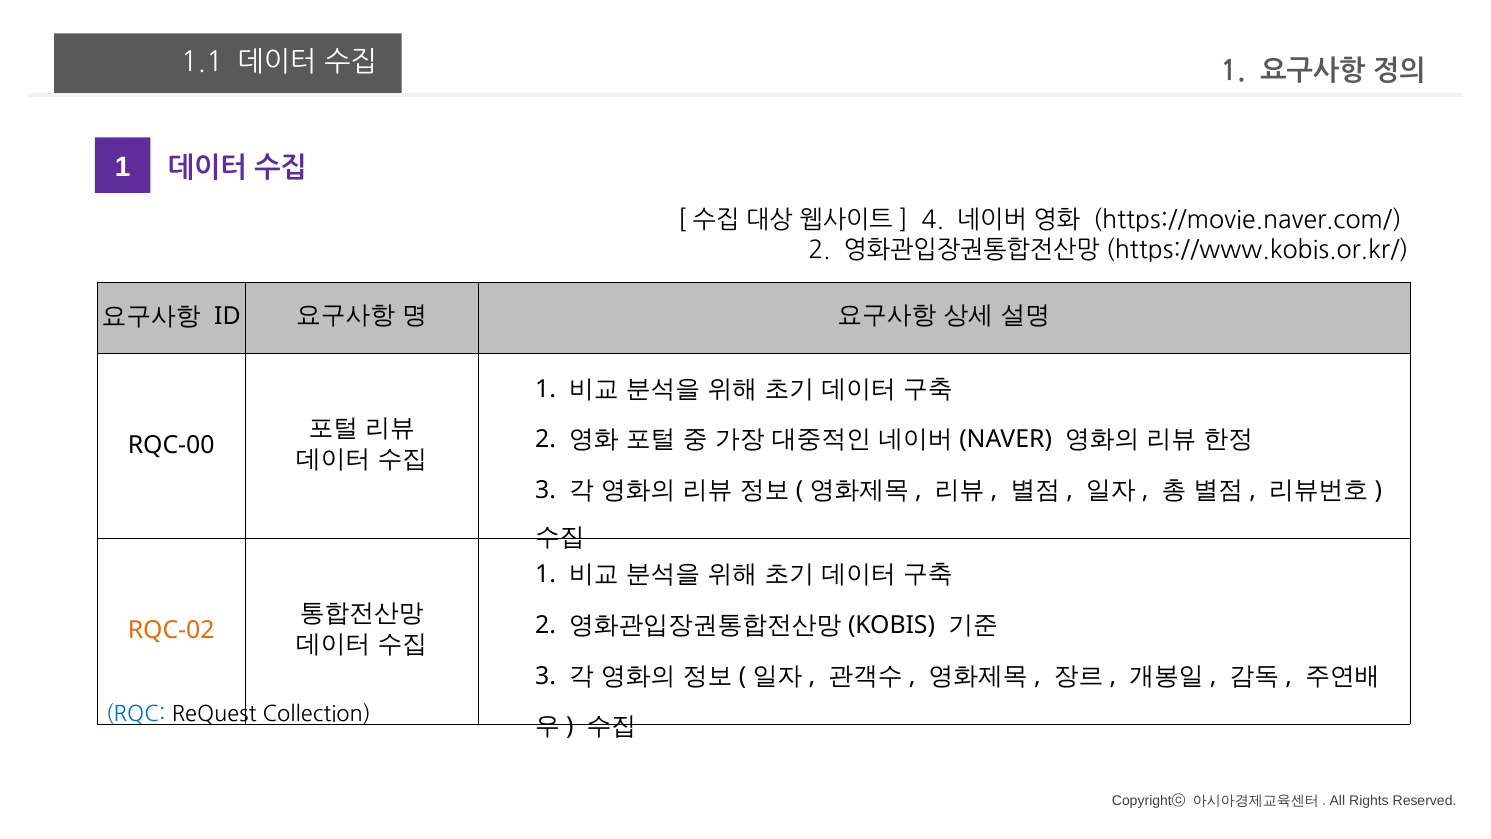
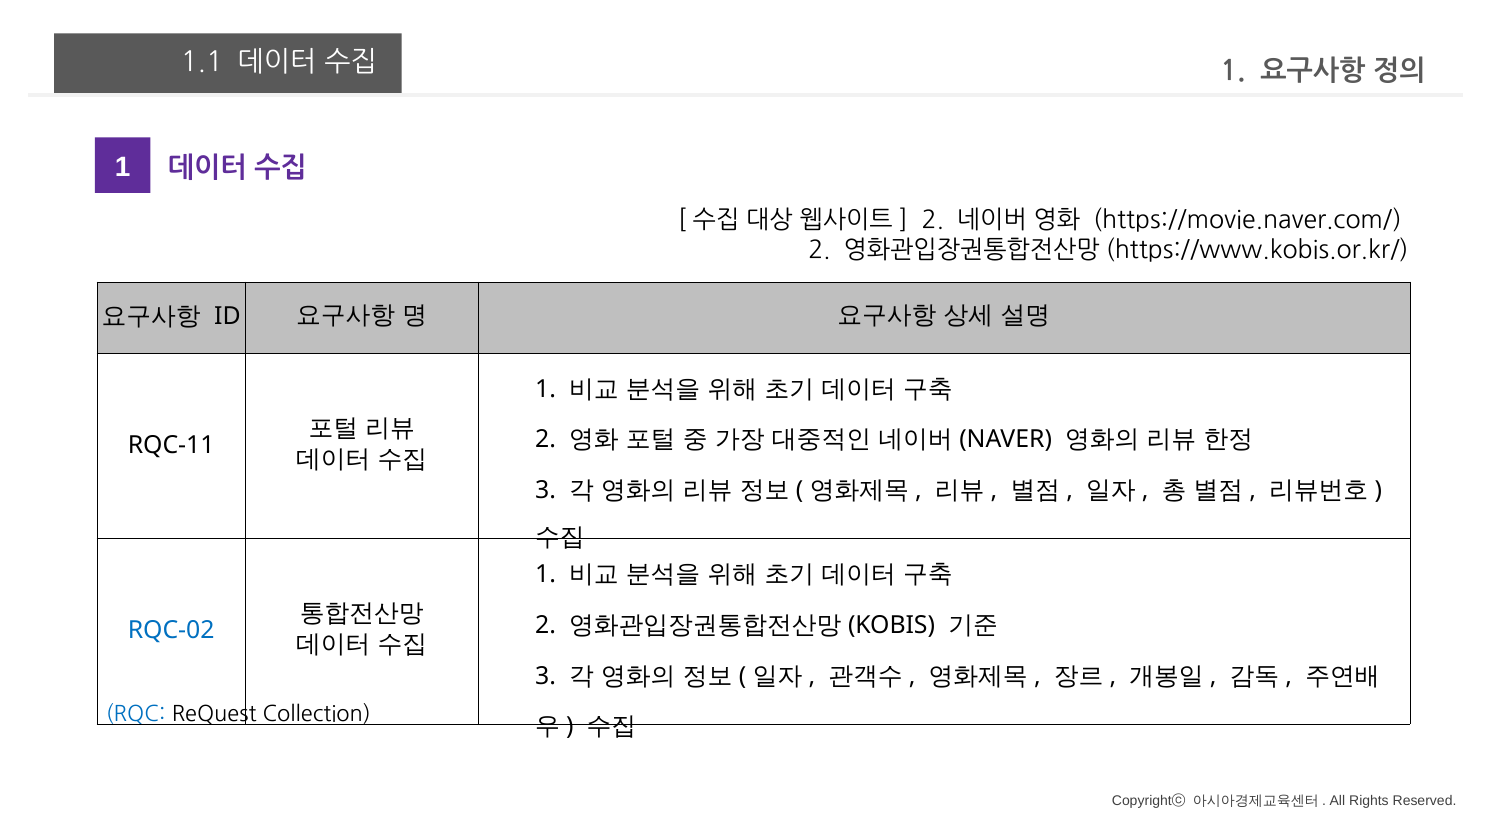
4: 4 -> 2 (933, 220)
RQC-00: RQC-00 -> RQC-11 (171, 445)
RQC-02 colour: orange -> blue (171, 630)
